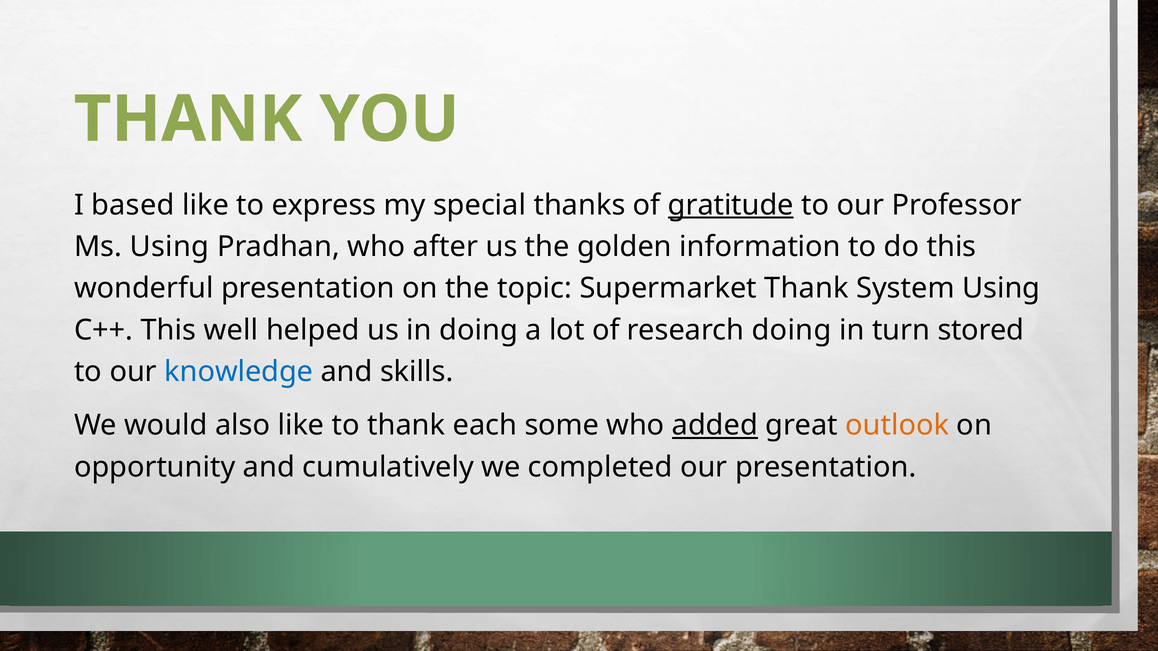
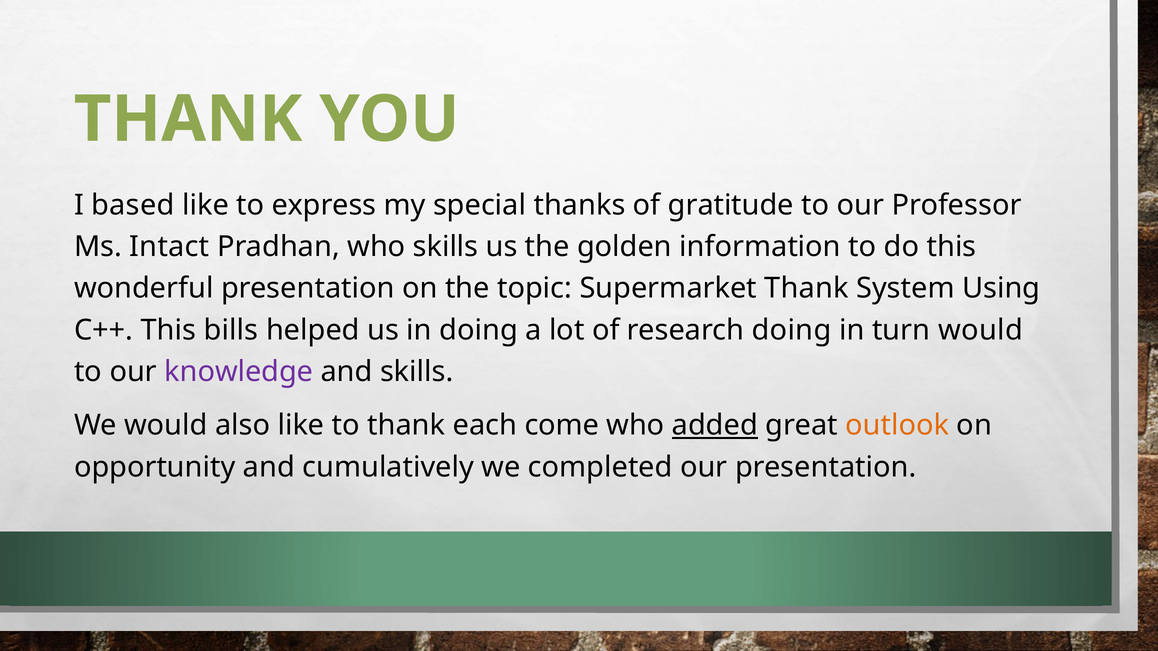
gratitude underline: present -> none (731, 205)
Ms Using: Using -> Intact (169, 247)
who after: after -> skills (446, 247)
well: well -> bills (231, 330)
turn stored: stored -> would (981, 330)
knowledge colour: blue -> purple (239, 372)
some: some -> come (562, 426)
